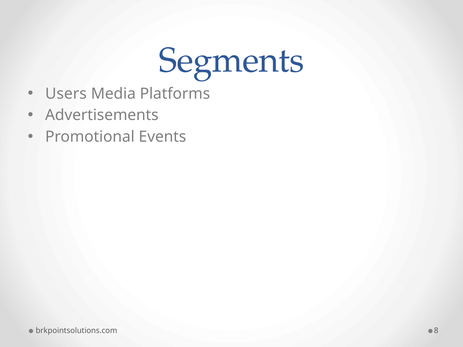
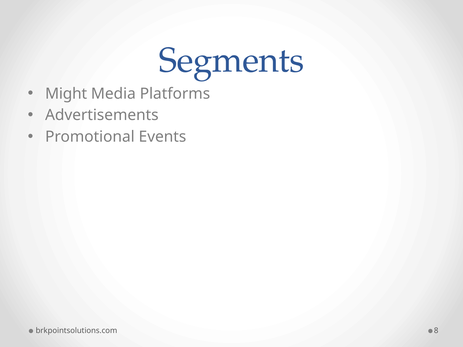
Users: Users -> Might (66, 94)
